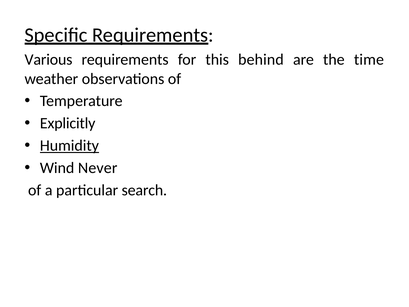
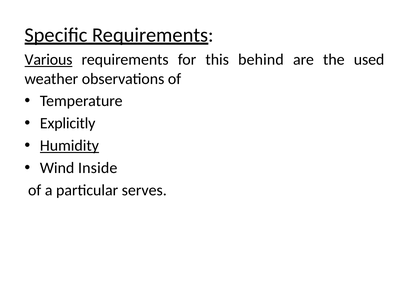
Various underline: none -> present (48, 60)
time: time -> used (369, 60)
Never: Never -> Inside (98, 168)
search: search -> serves (144, 190)
